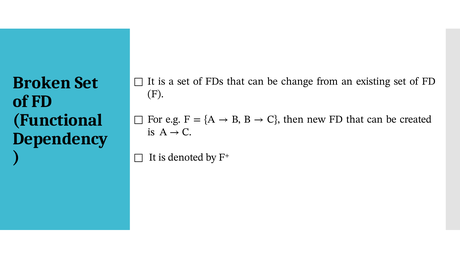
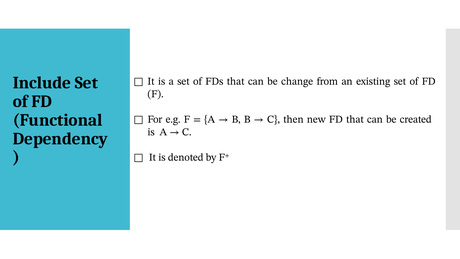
Broken: Broken -> Include (42, 83)
